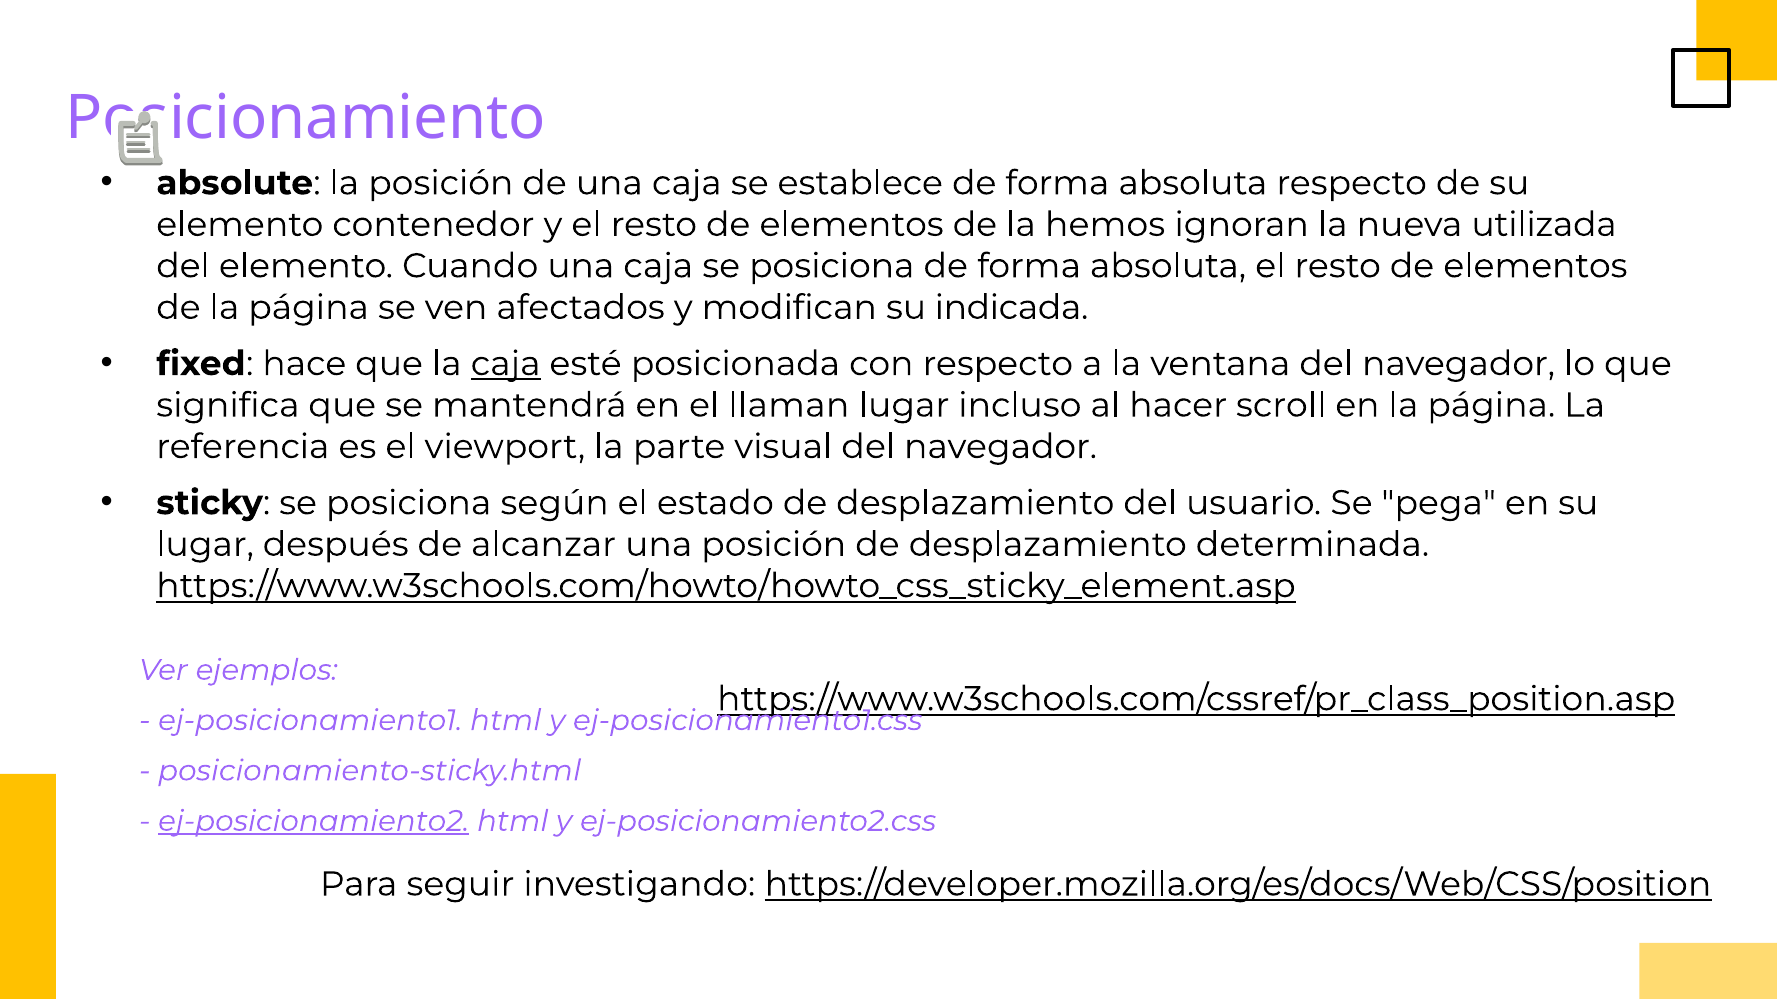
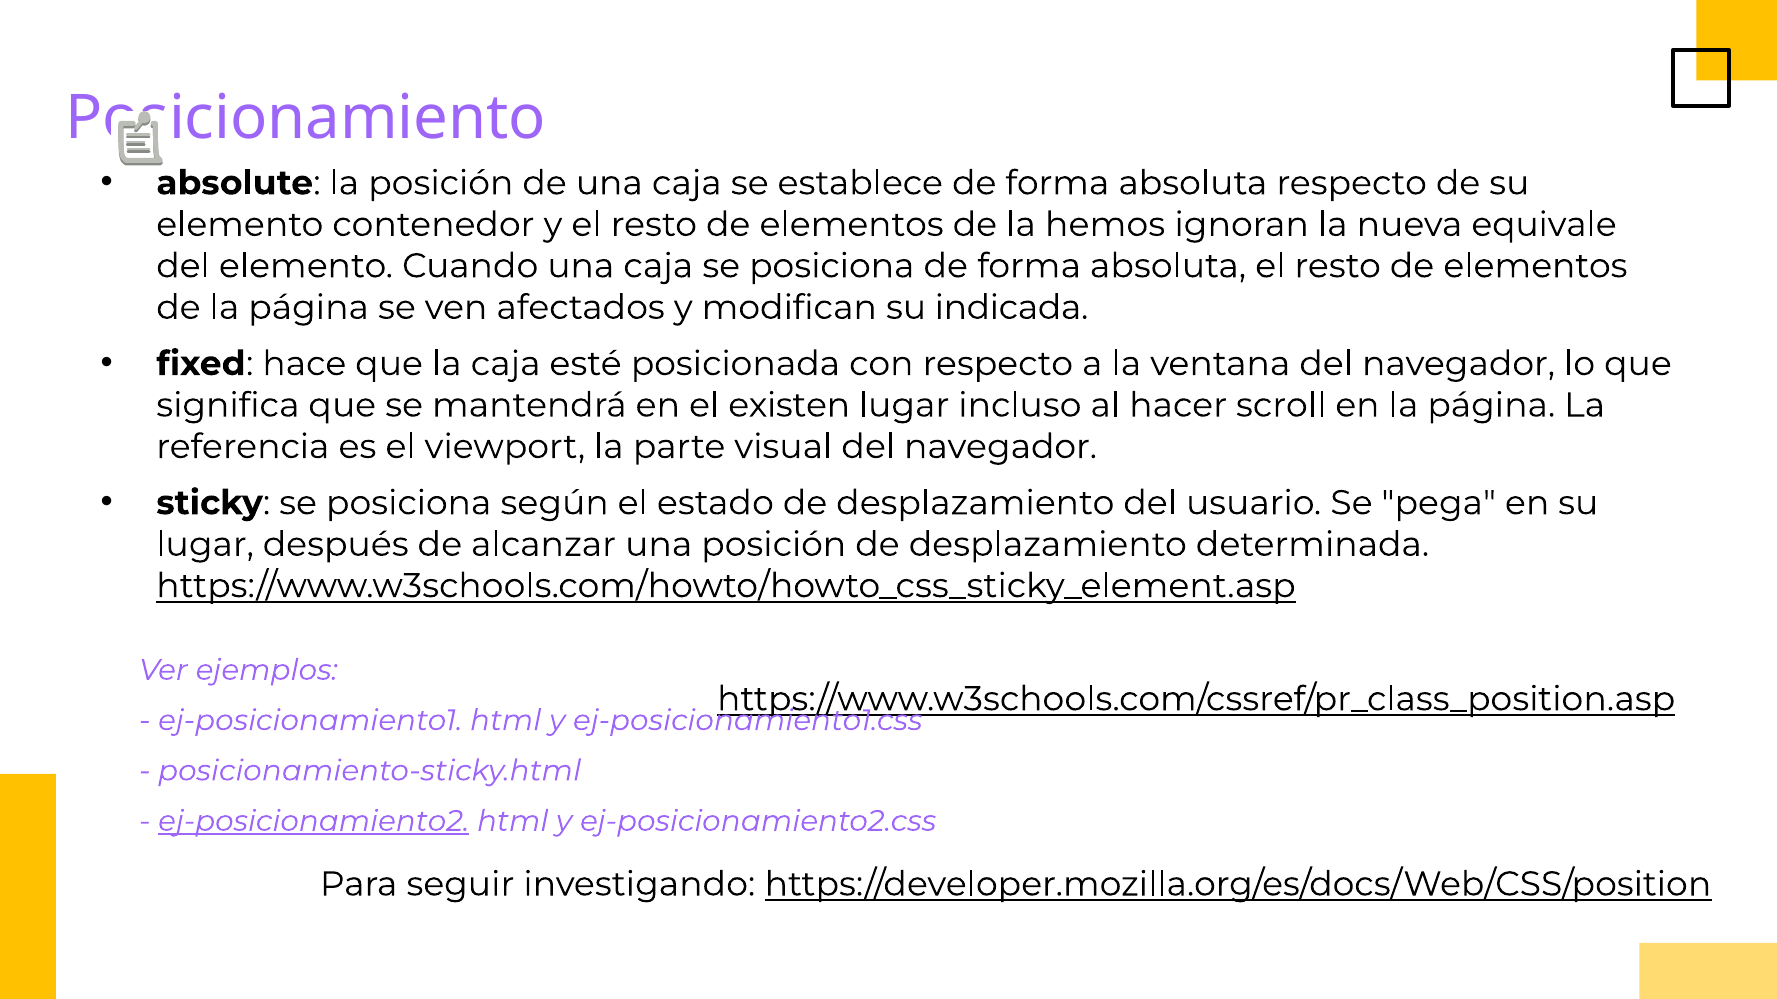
utilizada: utilizada -> equivale (1544, 225)
caja underline: present -> none (506, 364)
llaman: llaman -> existen (789, 405)
